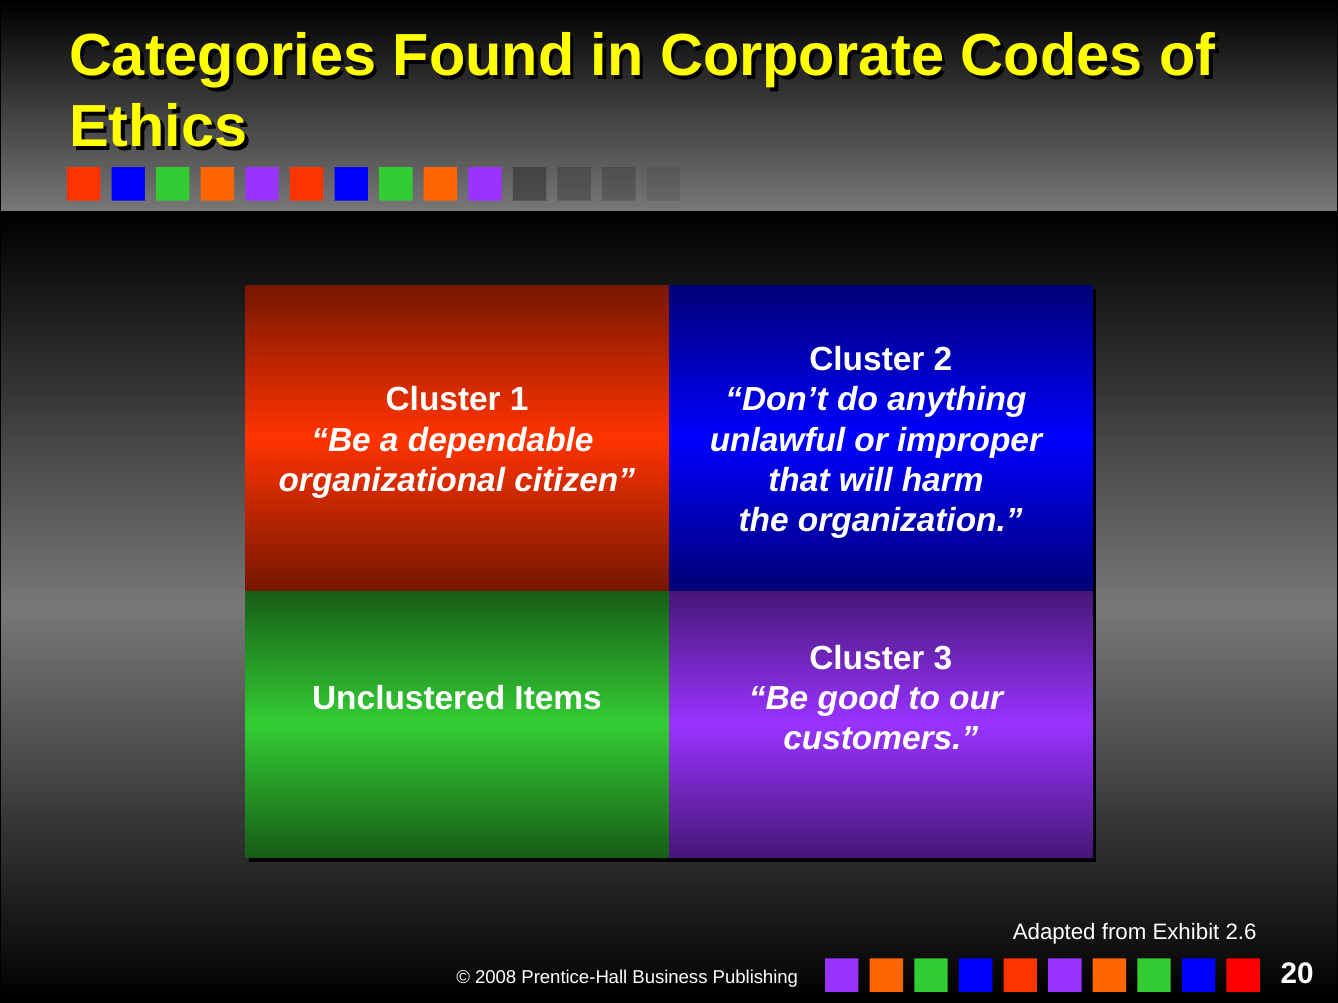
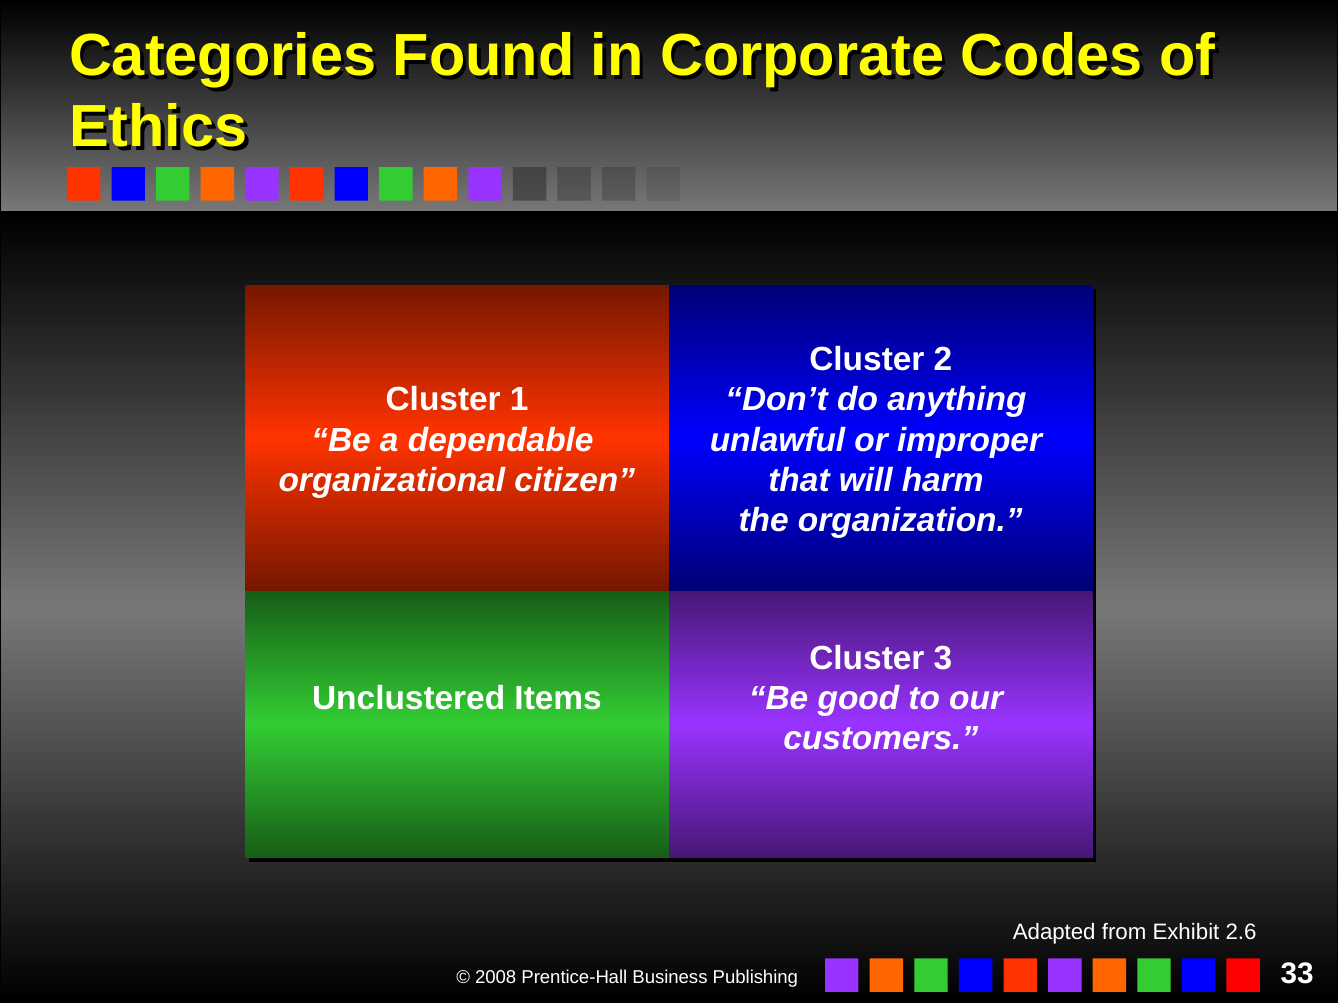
20: 20 -> 33 (1297, 974)
